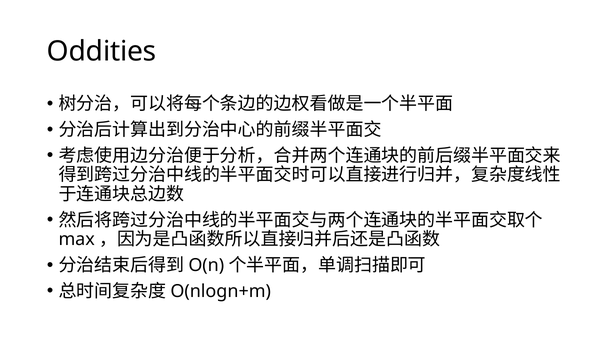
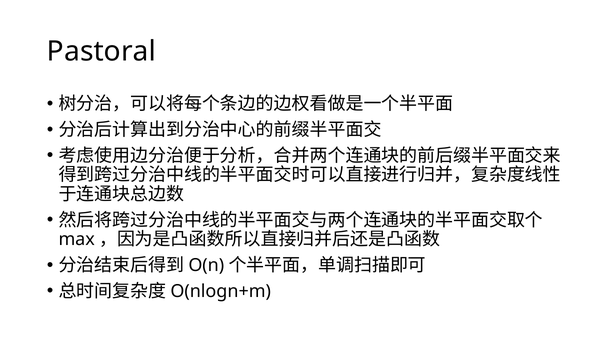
Oddities: Oddities -> Pastoral (102, 52)
